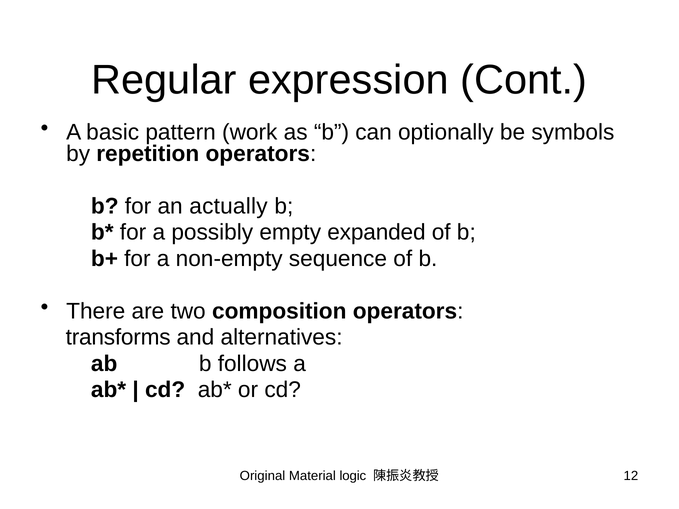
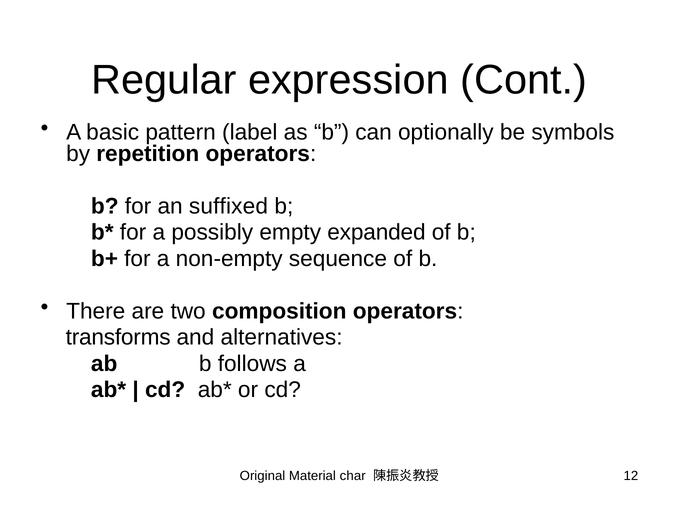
work: work -> label (250, 132)
actually: actually -> suffixed (229, 206)
logic: logic -> char (353, 476)
